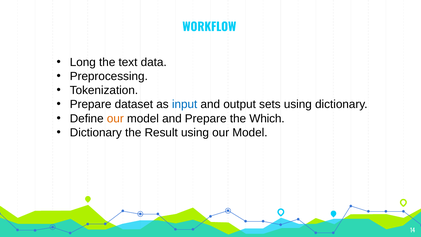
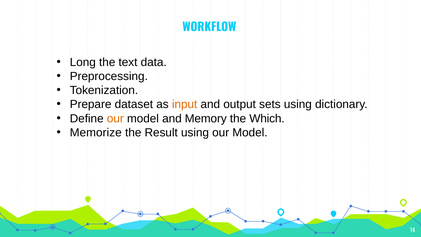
input colour: blue -> orange (185, 104)
and Prepare: Prepare -> Memory (206, 118)
Dictionary: Dictionary -> Memorize (96, 132)
